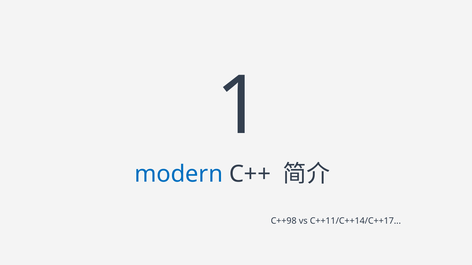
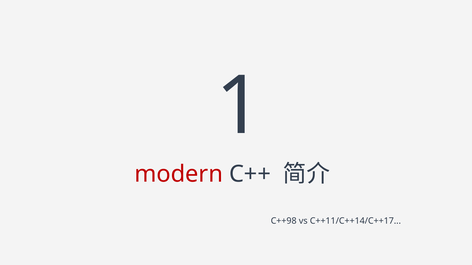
modern colour: blue -> red (179, 174)
